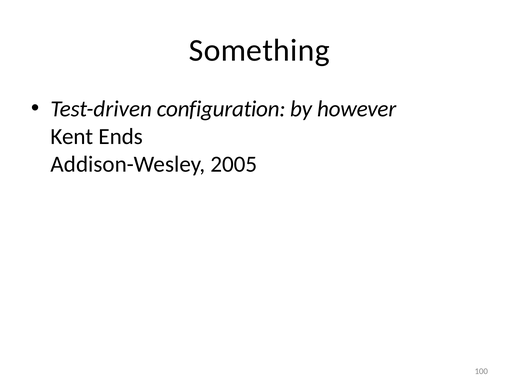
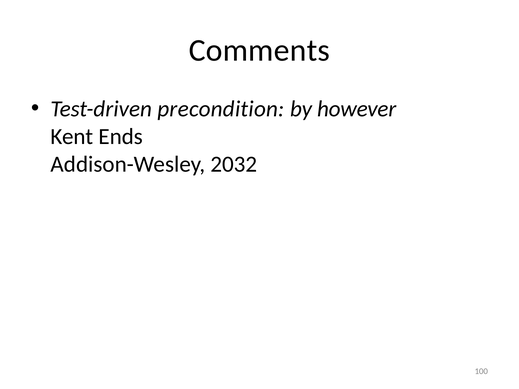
Something: Something -> Comments (259, 50)
configuration: configuration -> precondition (221, 109)
2005: 2005 -> 2032 (234, 164)
